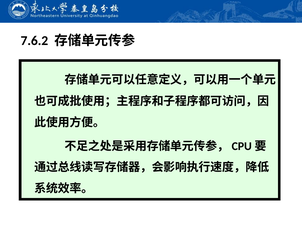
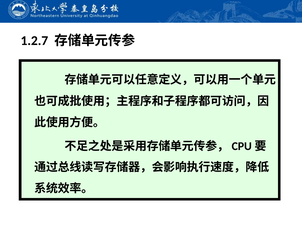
7.6.2: 7.6.2 -> 1.2.7 (34, 41)
